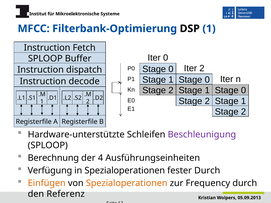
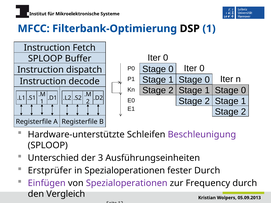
2: 2 -> 0 (202, 68)
Berechnung: Berechnung -> Unterschied (53, 158)
4: 4 -> 3 (100, 158)
Verfügung: Verfügung -> Erstprüfer (50, 171)
Einfügen colour: orange -> purple (47, 183)
Spezialoperationen colour: orange -> purple (127, 183)
Referenz: Referenz -> Vergleich (66, 194)
